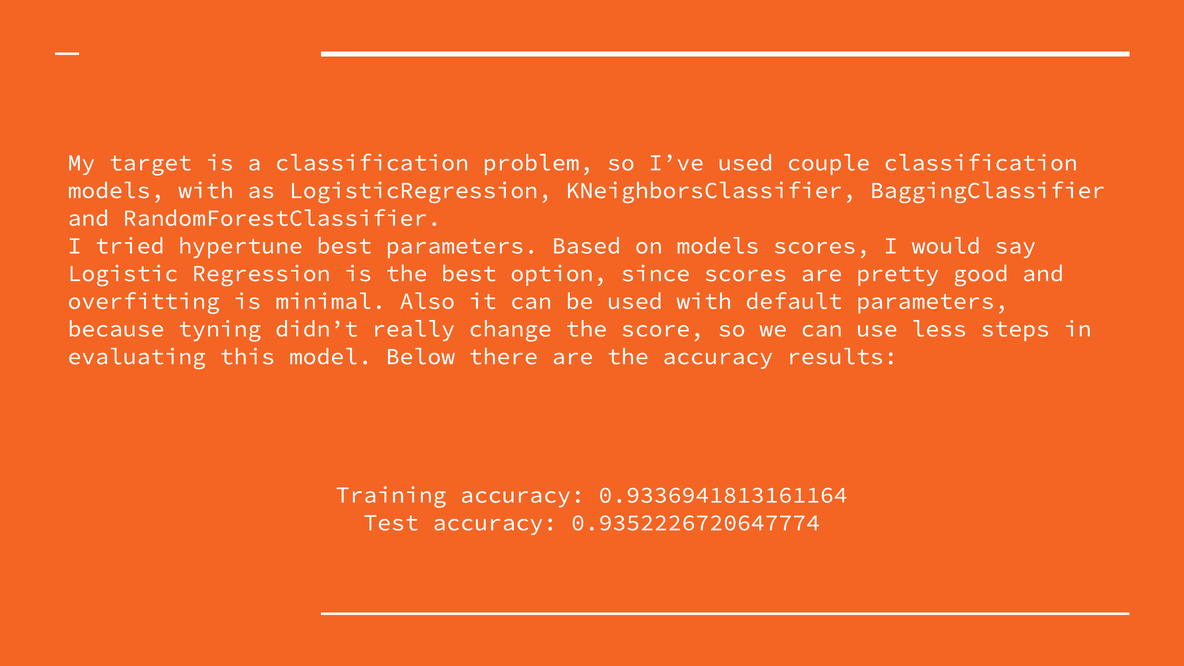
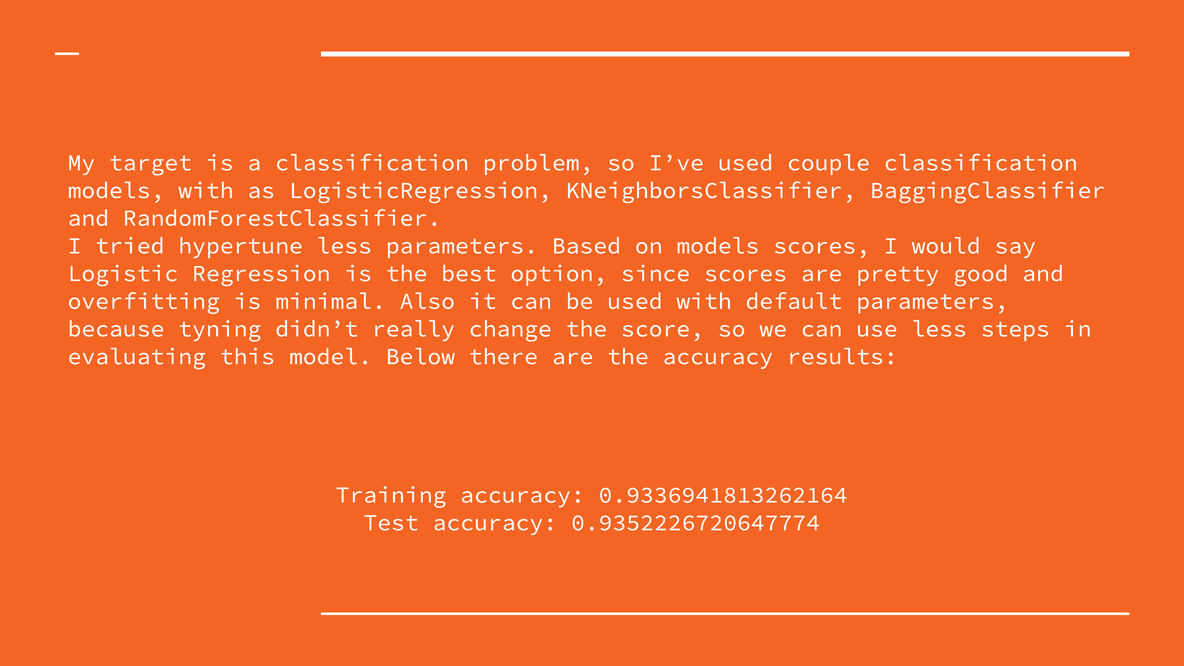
hypertune best: best -> less (344, 246)
0.9336941813161164: 0.9336941813161164 -> 0.9336941813262164 (723, 495)
